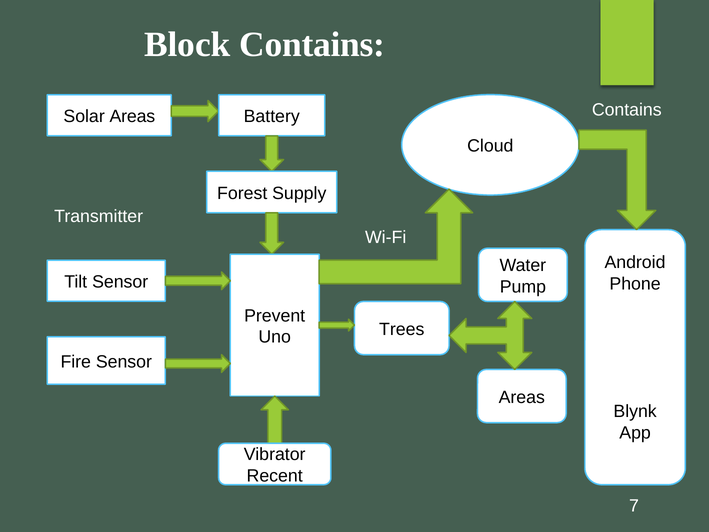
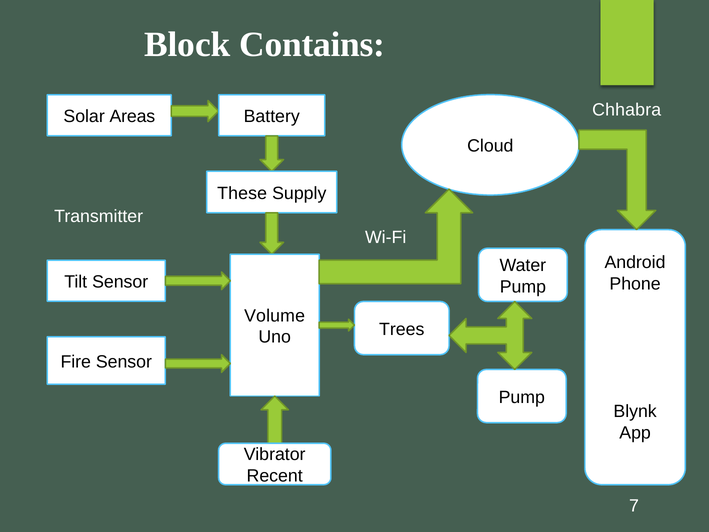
Contains: Contains -> Chhabra (627, 110)
Forest: Forest -> These (242, 193)
Prevent: Prevent -> Volume (275, 316)
Areas: Areas -> Pump (522, 397)
